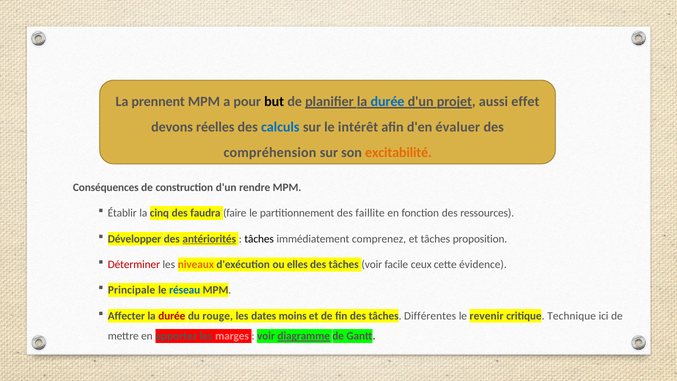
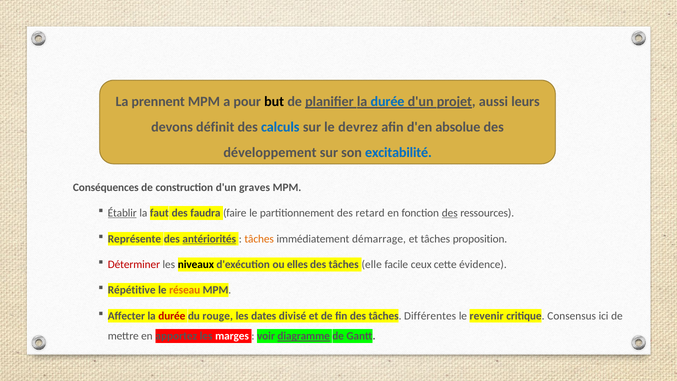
effet: effet -> leurs (525, 102)
réelles: réelles -> définit (215, 127)
intérêt: intérêt -> devrez (358, 127)
évaluer: évaluer -> absolue (458, 127)
compréhension: compréhension -> développement (270, 153)
excitabilité colour: orange -> blue (398, 153)
rendre: rendre -> graves (255, 187)
Établir underline: none -> present (122, 213)
cinq: cinq -> faut (159, 213)
faillite: faillite -> retard (370, 213)
des underline: none -> present (450, 213)
Développer: Développer -> Représente (134, 239)
tâches colour: black -> orange (259, 239)
comprenez: comprenez -> démarrage (379, 239)
niveaux colour: orange -> black (196, 264)
tâches voir: voir -> elle (372, 264)
Principale: Principale -> Répétitive (132, 290)
réseau colour: blue -> orange (185, 290)
moins: moins -> divisé (293, 316)
Technique: Technique -> Consensus (572, 316)
marges colour: pink -> white (232, 336)
